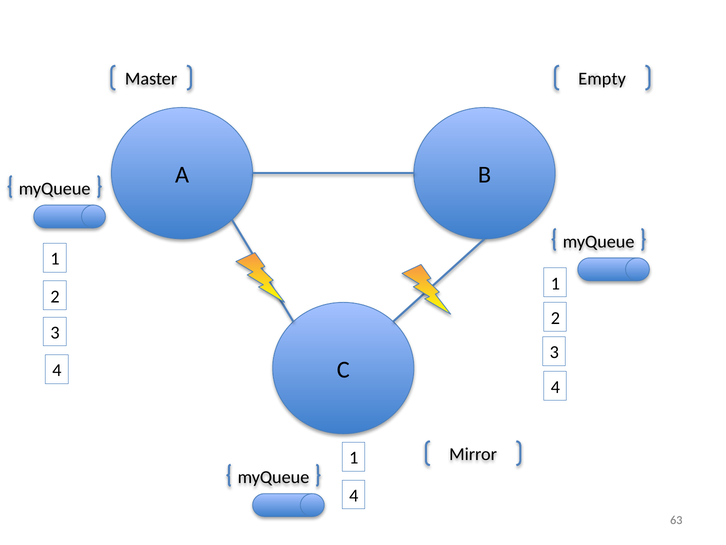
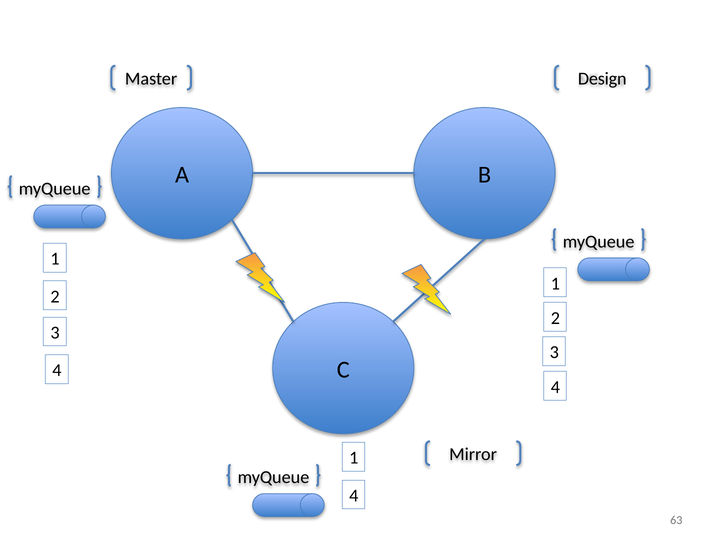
Empty: Empty -> Design (602, 79)
